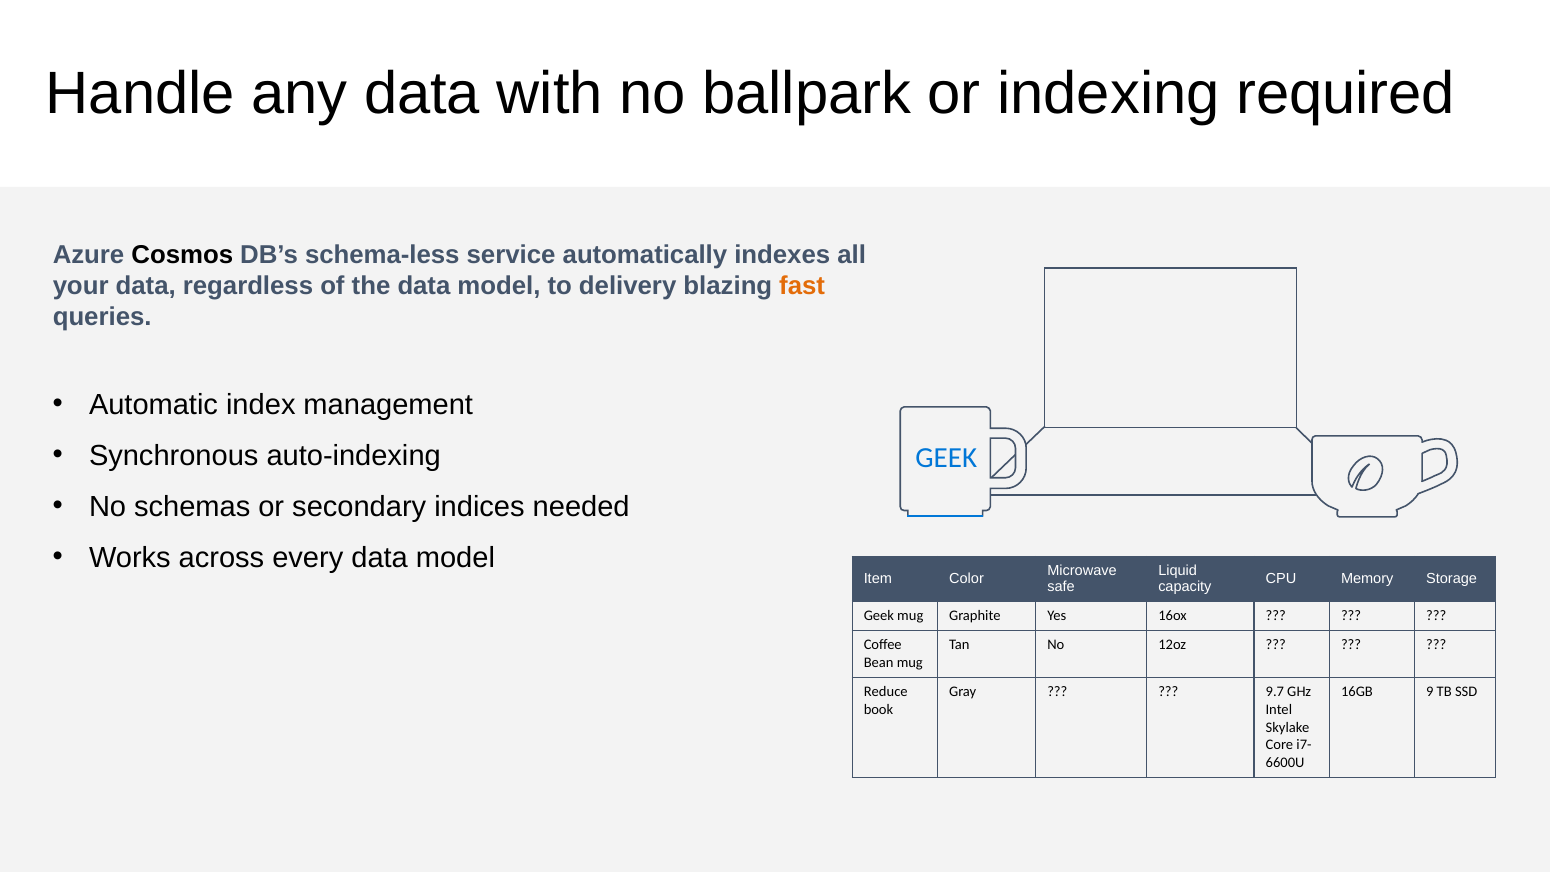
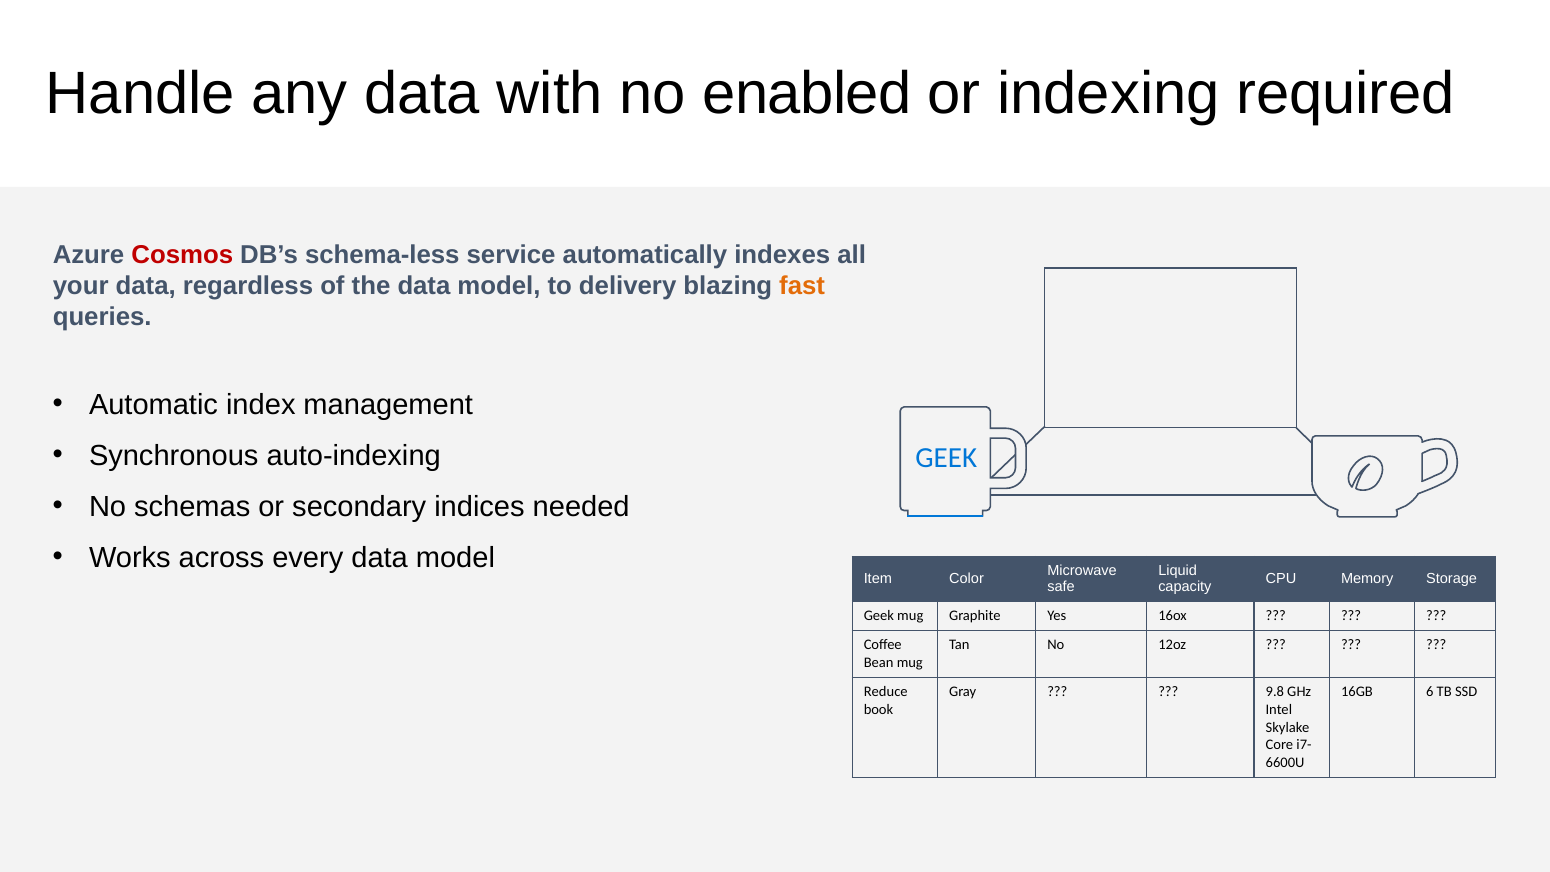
ballpark: ballpark -> enabled (807, 94)
Cosmos colour: black -> red (182, 255)
9.7: 9.7 -> 9.8 (1275, 692)
9: 9 -> 6 (1430, 692)
